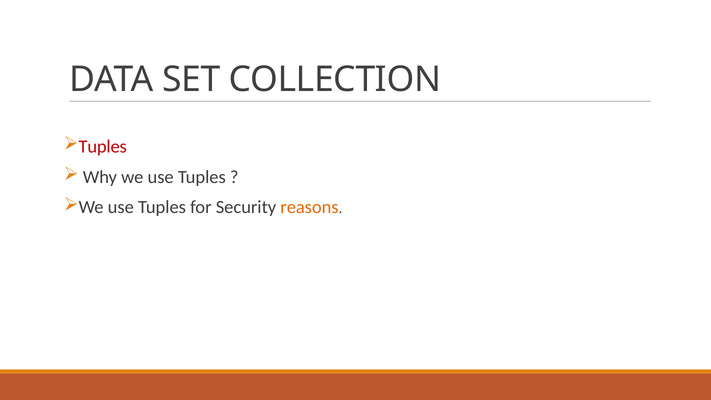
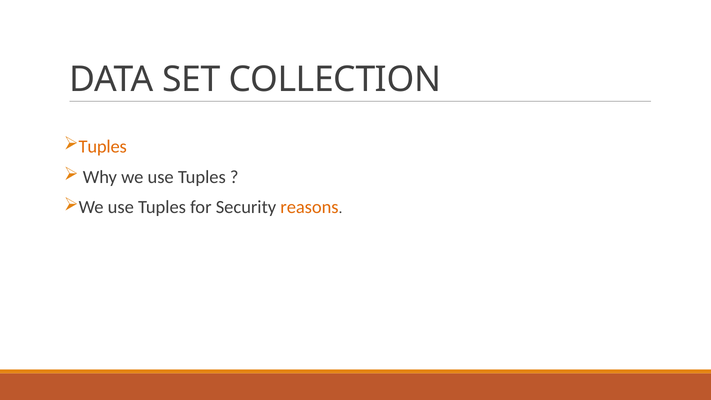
Tuples colour: red -> orange (103, 147)
